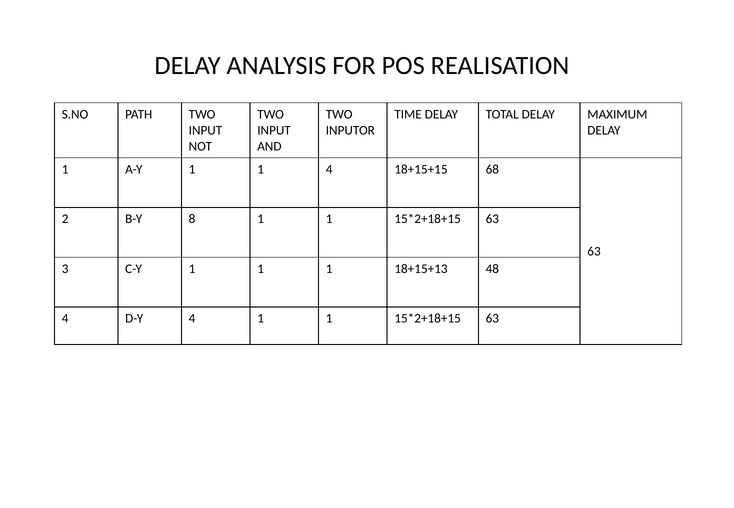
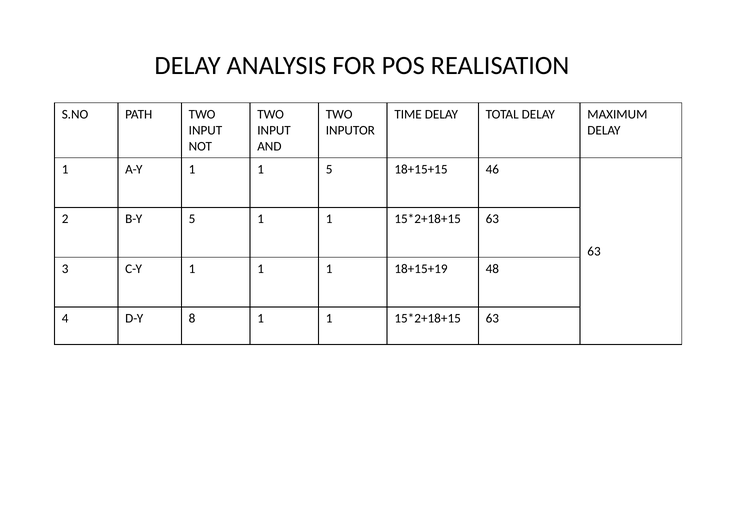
1 4: 4 -> 5 (329, 169)
68: 68 -> 46 (492, 169)
B-Y 8: 8 -> 5 (192, 219)
18+15+13: 18+15+13 -> 18+15+19 (421, 269)
D-Y 4: 4 -> 8 (192, 319)
